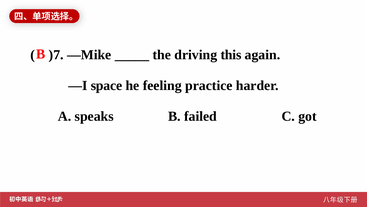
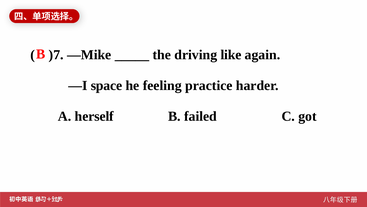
this: this -> like (231, 55)
speaks: speaks -> herself (94, 116)
